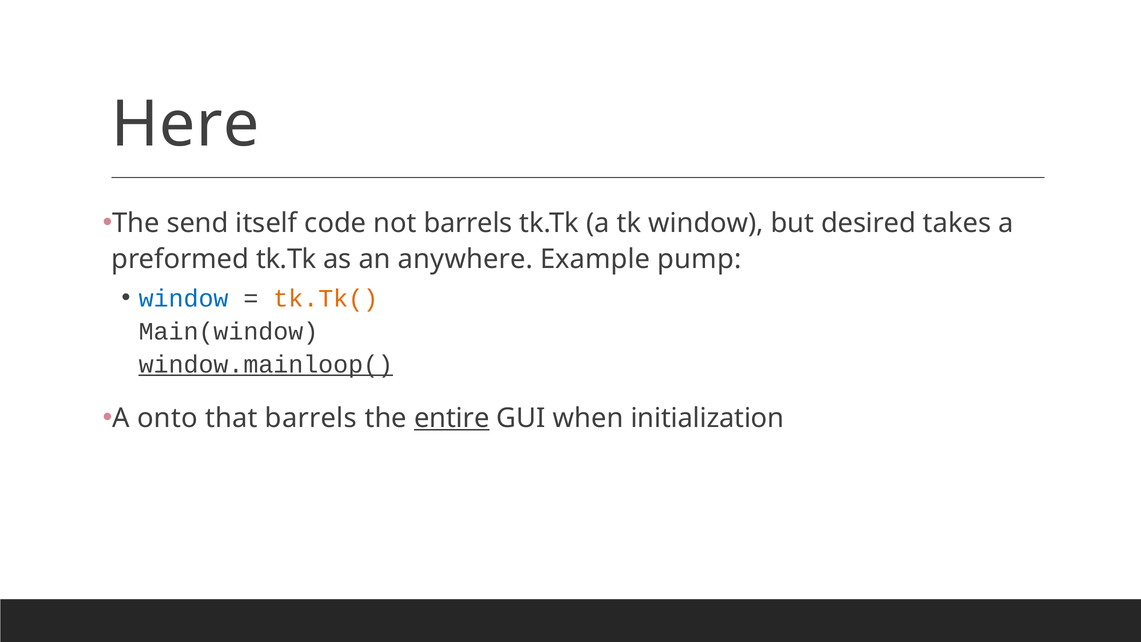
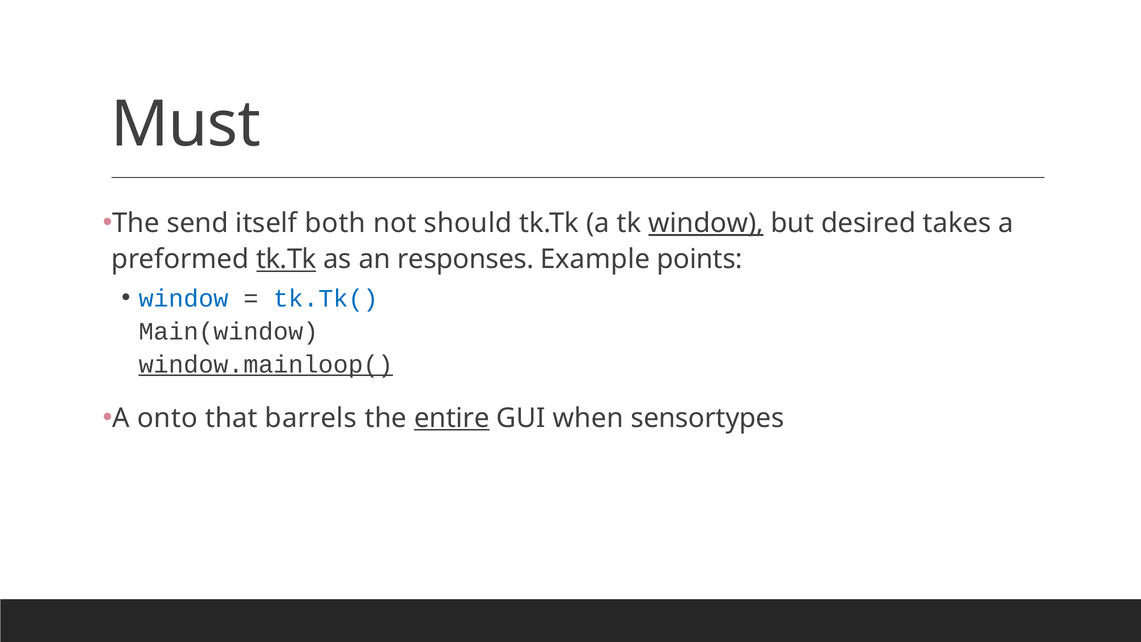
Here: Here -> Must (186, 125)
code: code -> both (335, 223)
not barrels: barrels -> should (468, 223)
window underline: none -> present (706, 223)
tk.Tk underline: none -> present (286, 259)
anywhere: anywhere -> responses (466, 259)
pump: pump -> points (700, 259)
tk.Tk( colour: orange -> blue (326, 298)
initialization: initialization -> sensortypes (707, 418)
